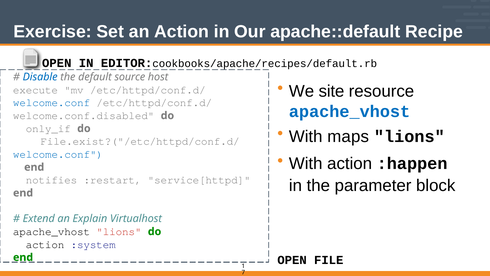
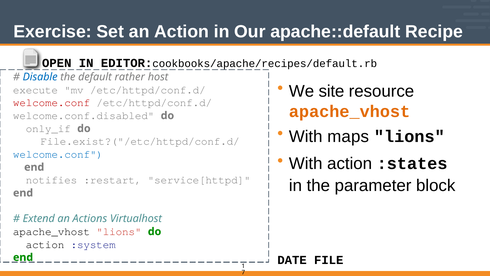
source: source -> rather (130, 77)
welcome.conf colour: blue -> red (52, 103)
apache_vhost colour: blue -> orange (350, 111)
:happen: :happen -> :states (412, 164)
Explain: Explain -> Actions (90, 218)
OPEN: OPEN -> DATE (292, 260)
